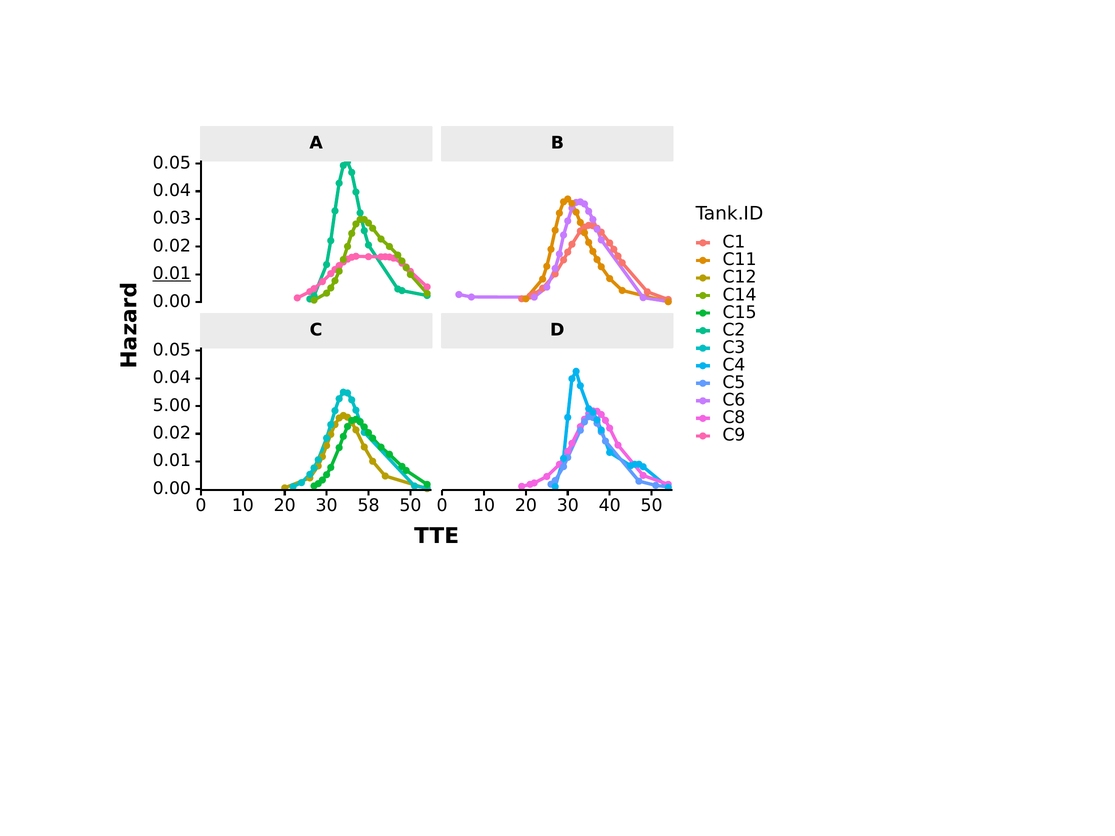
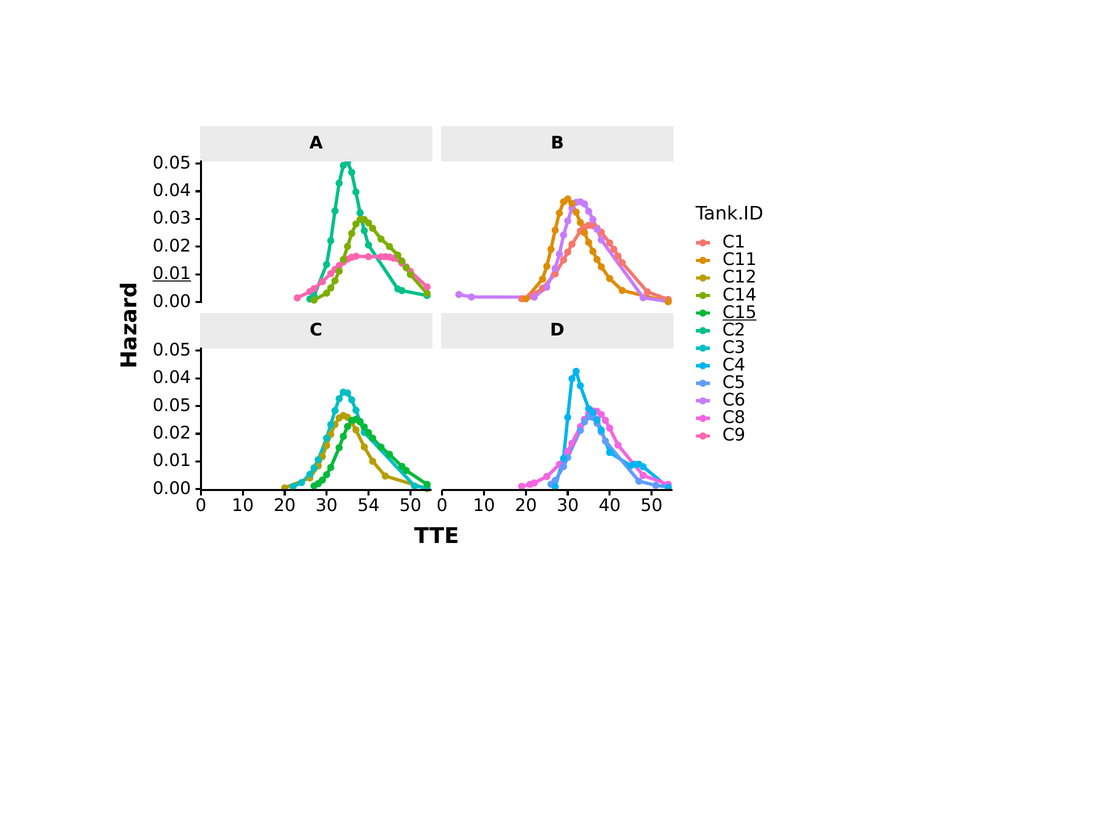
C15 underline: none -> present (740, 312)
5.00: 5.00 -> 0.05 (172, 405)
58: 58 -> 54 (369, 506)
